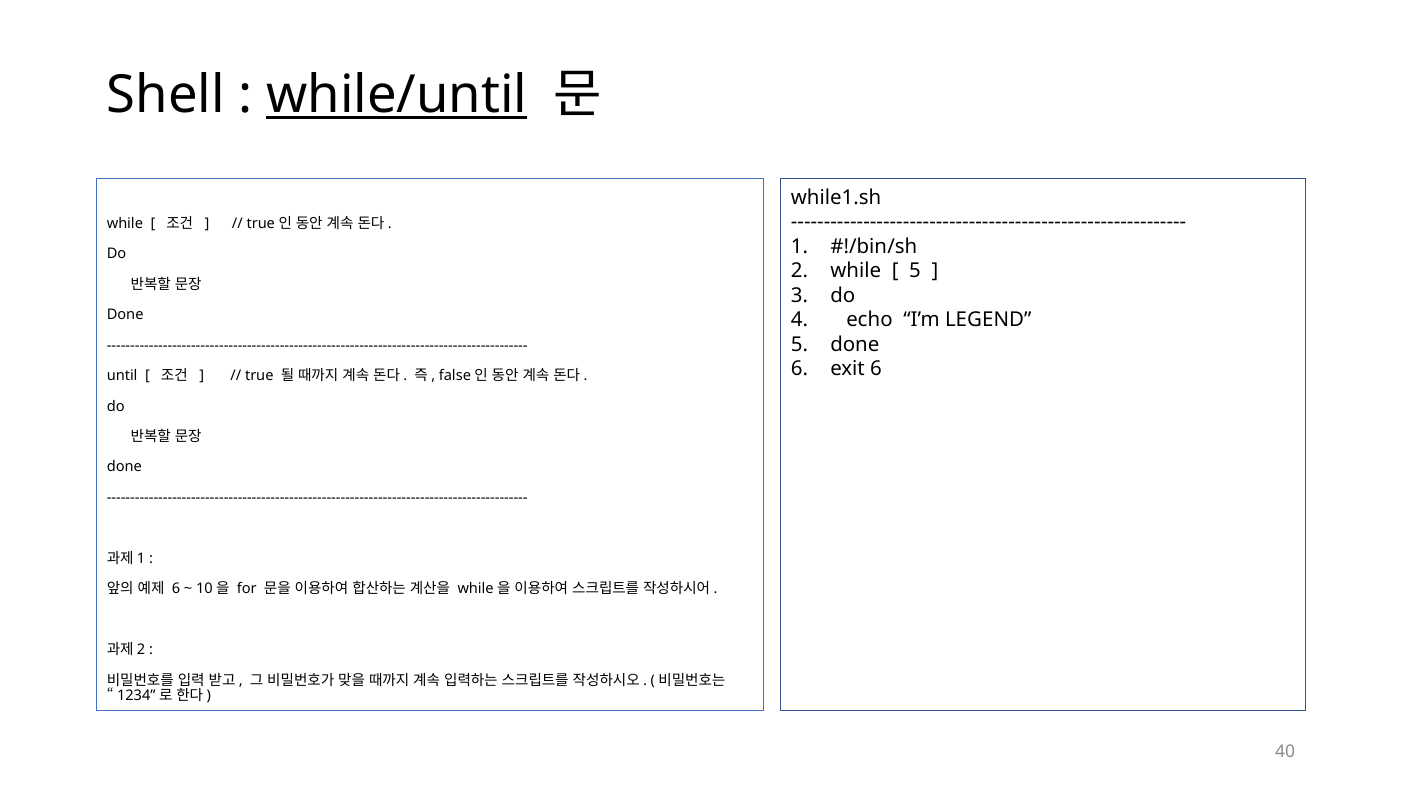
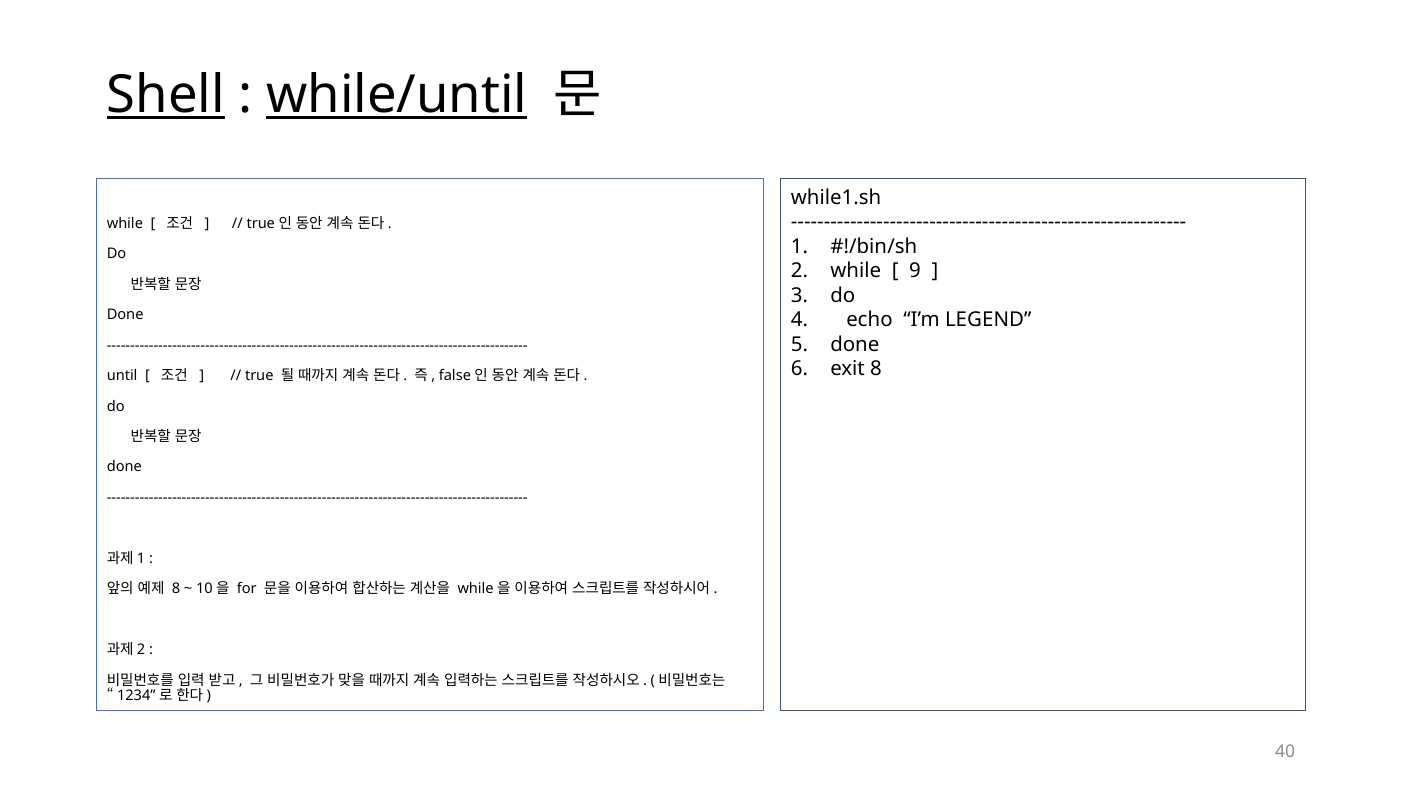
Shell underline: none -> present (166, 95)
5: 5 -> 9 (915, 271)
exit 6: 6 -> 8 (876, 369)
6: 6 -> 8 (176, 589)
